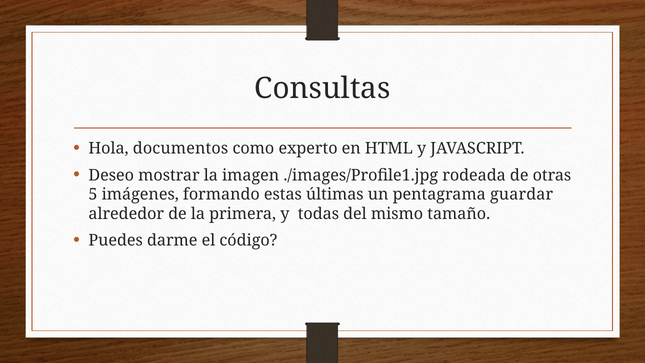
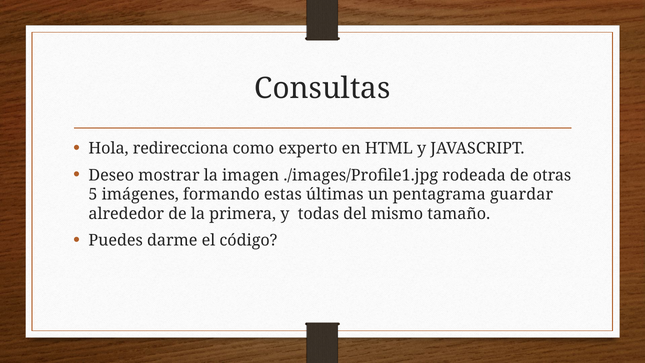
documentos: documentos -> redirecciona (181, 149)
